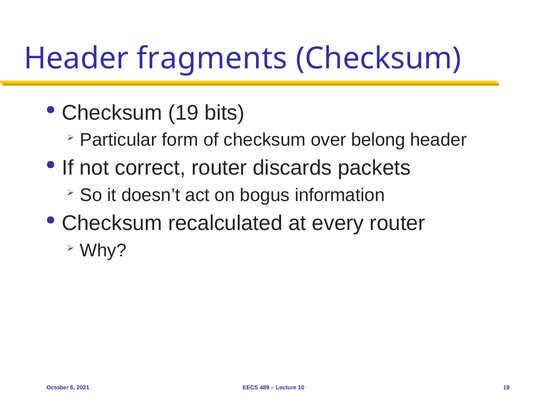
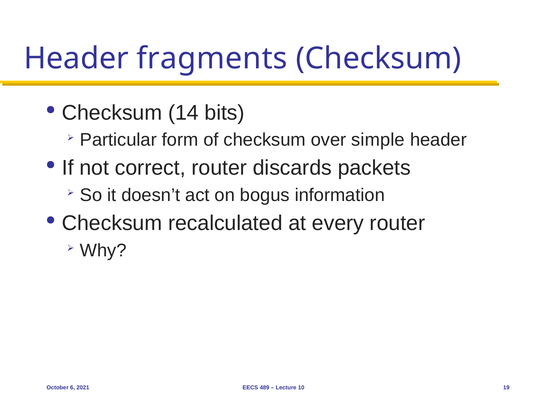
Checksum 19: 19 -> 14 (183, 113)
belong: belong -> simple (378, 140)
